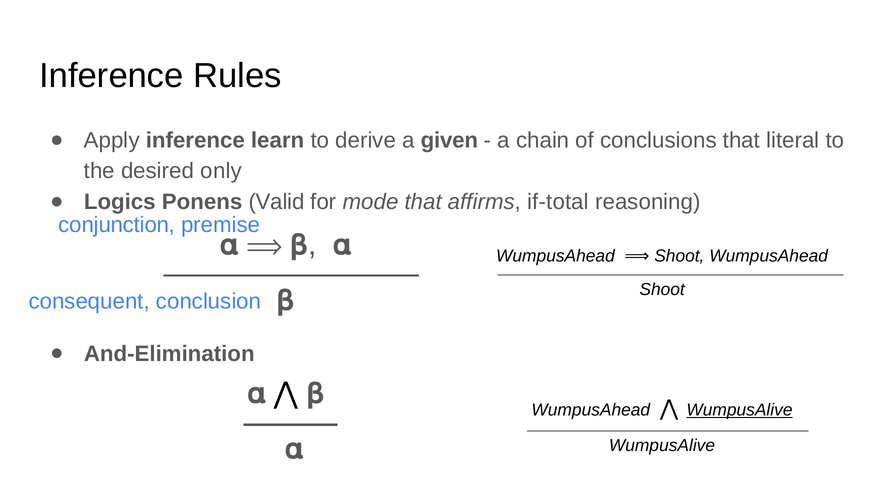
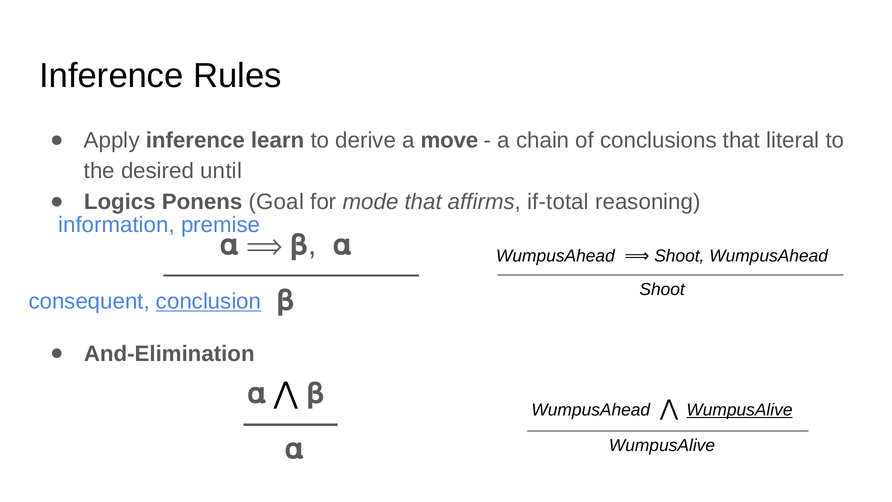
given: given -> move (449, 140)
only: only -> until (221, 171)
Valid: Valid -> Goal (276, 202)
conjunction: conjunction -> information (117, 225)
conclusion underline: none -> present (209, 301)
